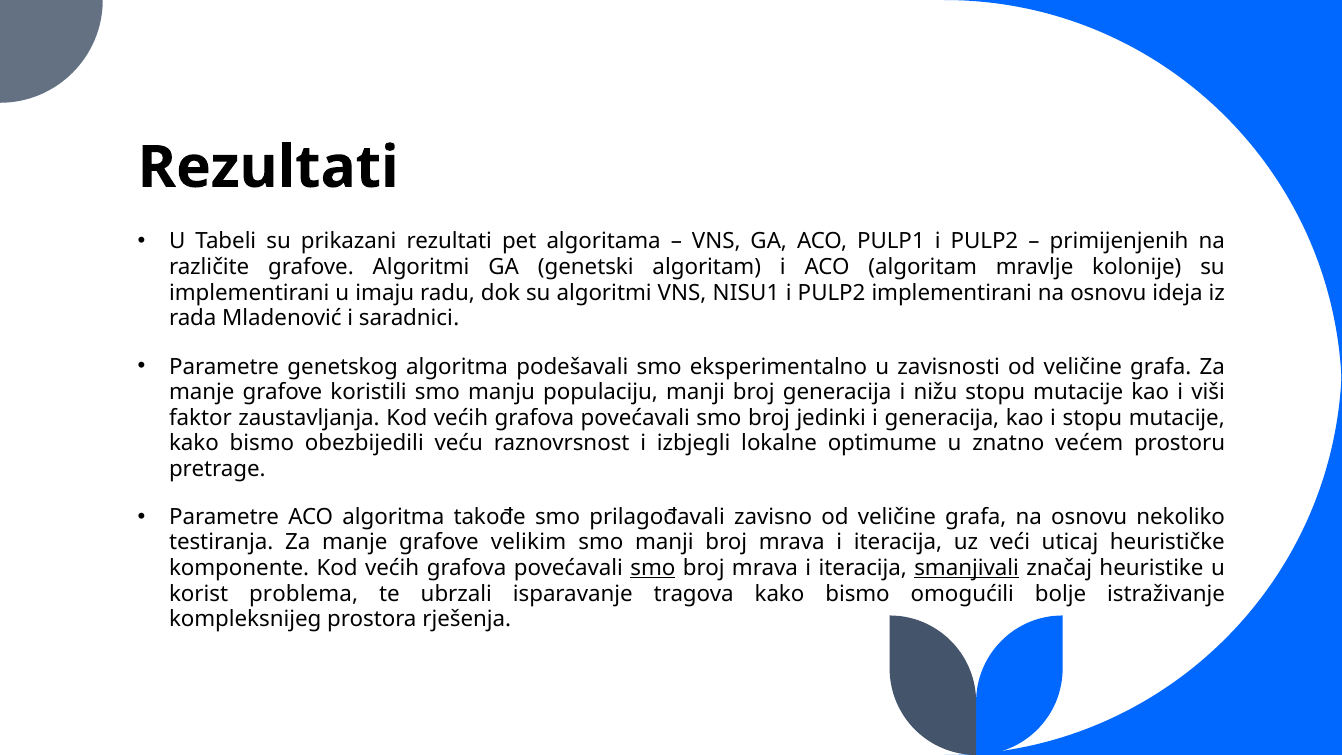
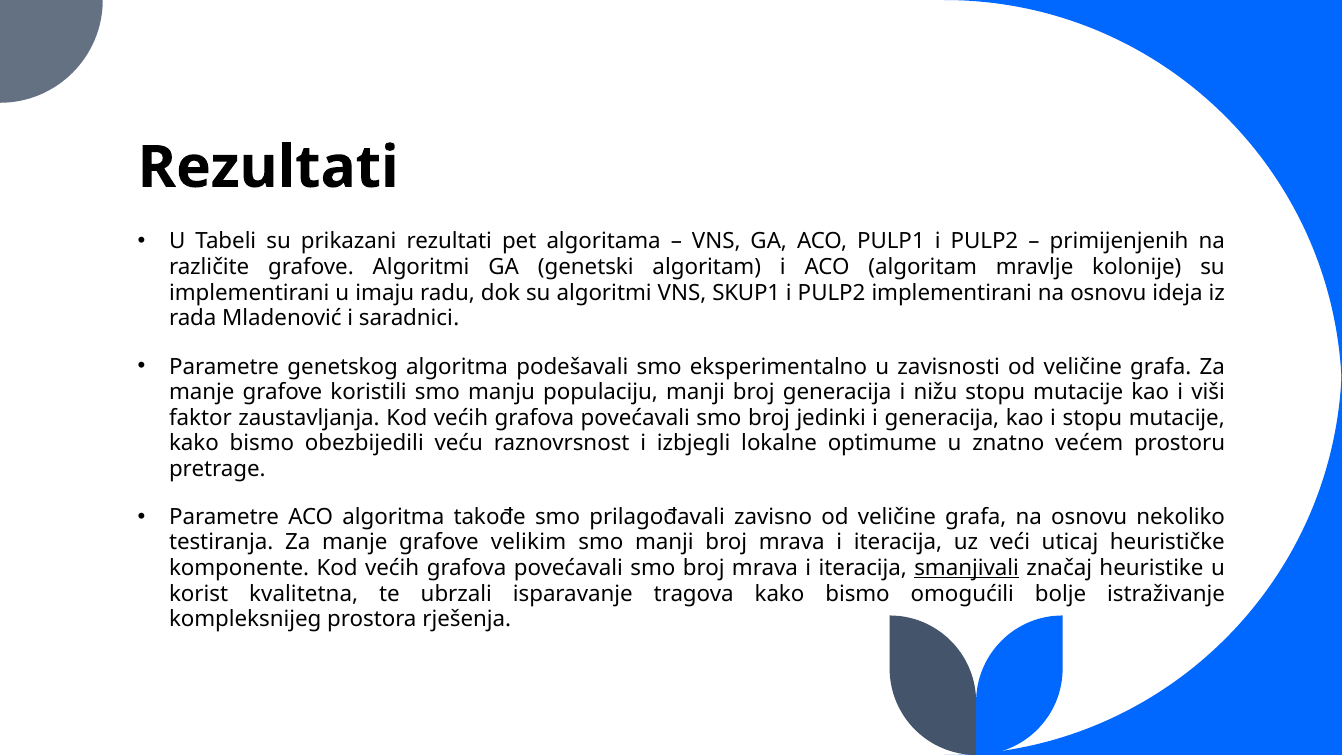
NISU1: NISU1 -> SKUP1 (746, 293)
smo underline: present -> none (653, 568)
problema: problema -> kvalitetna (304, 594)
